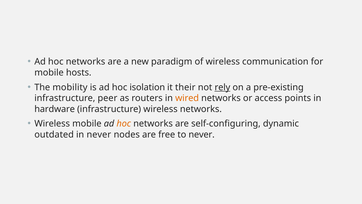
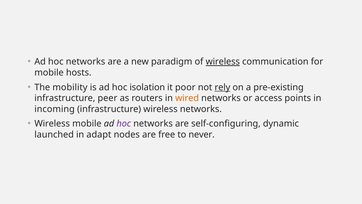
wireless underline: none -> present (223, 62)
their: their -> poor (185, 87)
hardware: hardware -> incoming (55, 109)
hoc colour: orange -> purple (124, 123)
outdated: outdated -> launched (54, 134)
in never: never -> adapt (99, 134)
